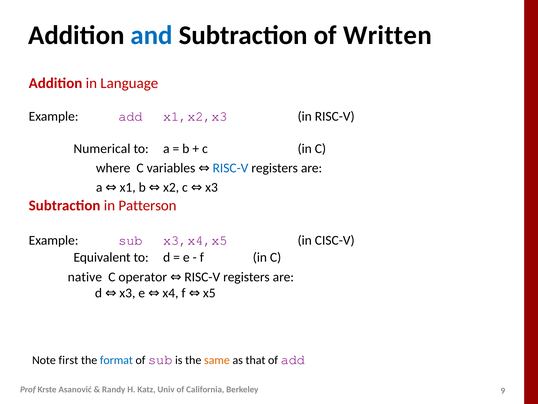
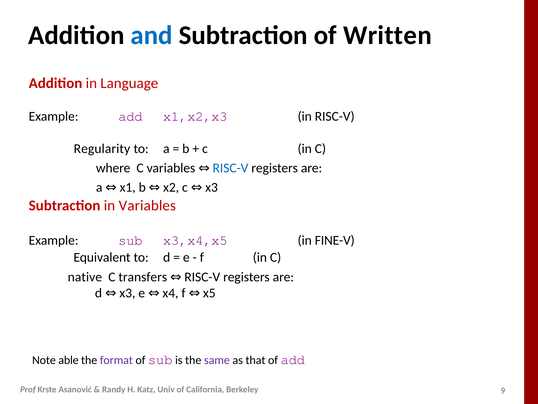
Numerical: Numerical -> Regularity (102, 148)
in Patterson: Patterson -> Variables (147, 205)
CISC-V: CISC-V -> FINE-V (335, 240)
operator: operator -> transfers (143, 277)
first: first -> able (69, 360)
format colour: blue -> purple (116, 360)
same colour: orange -> purple (217, 360)
